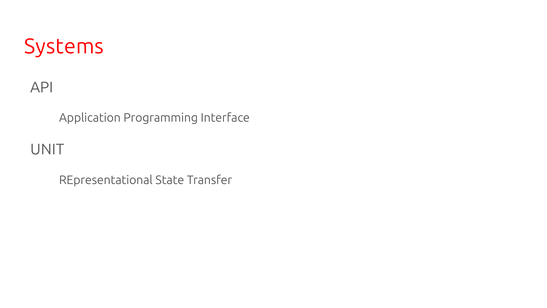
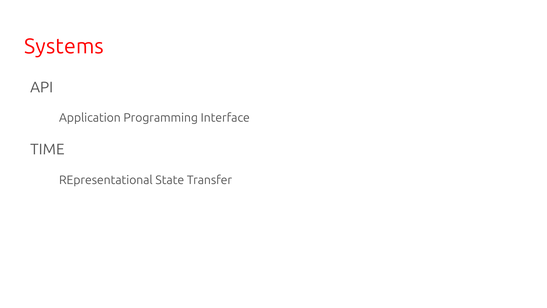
UNIT: UNIT -> TIME (47, 149)
